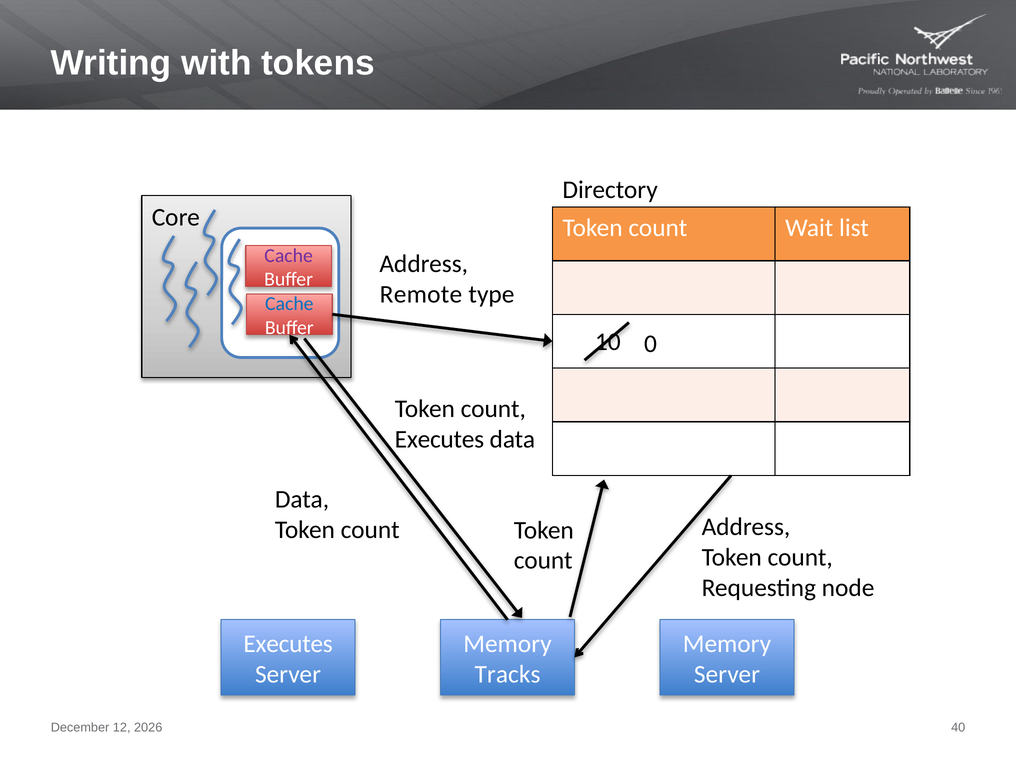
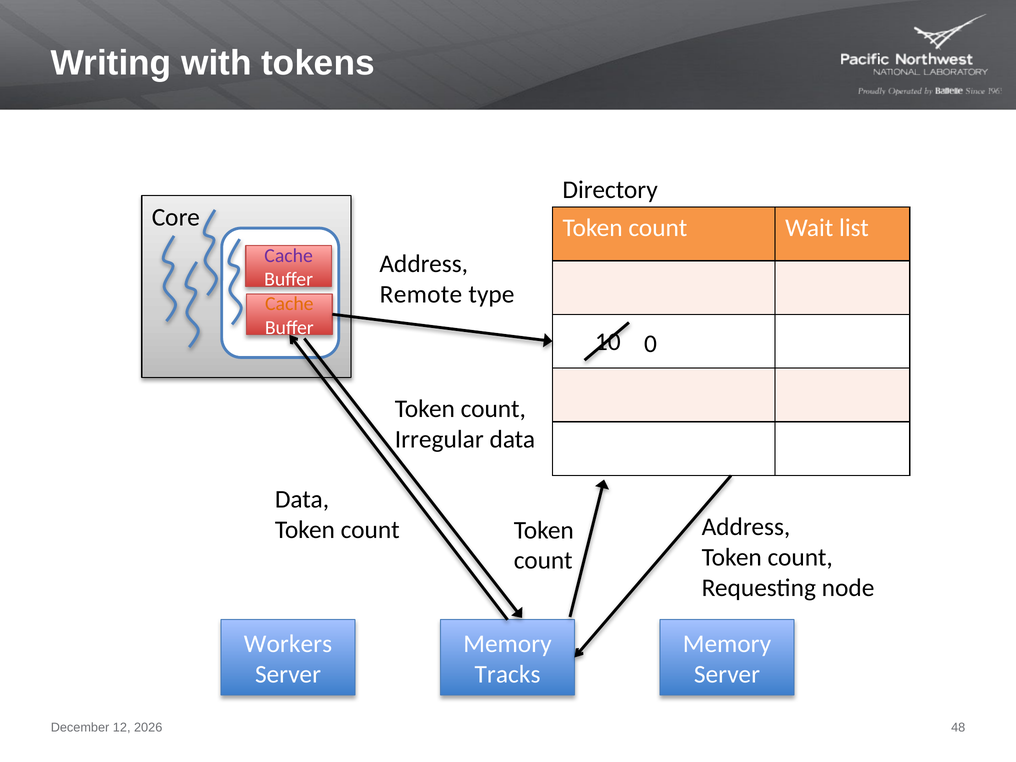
Cache colour: blue -> orange (289, 304)
Executes: Executes -> Irregular (439, 439)
Executes: Executes -> Workers (288, 644)
40: 40 -> 48 (958, 727)
